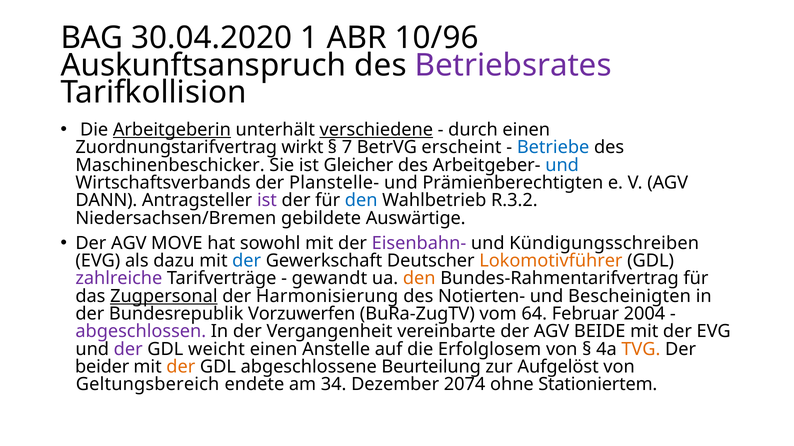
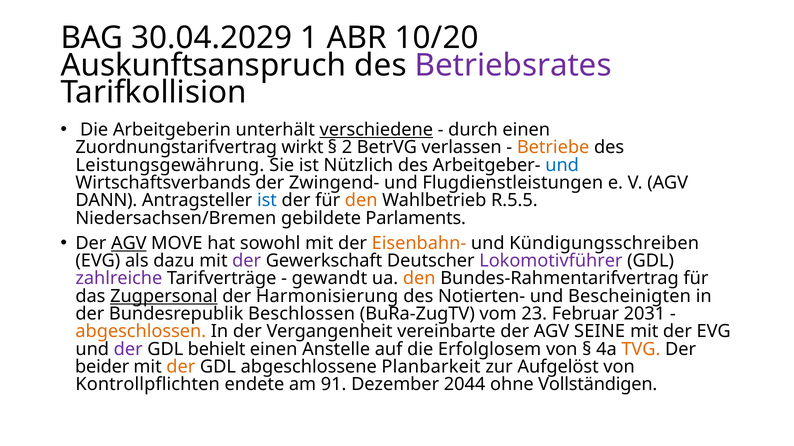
30.04.2020: 30.04.2020 -> 30.04.2029 (212, 38)
10/96: 10/96 -> 10/20 (437, 38)
Arbeitgeberin underline: present -> none (172, 130)
7: 7 -> 2 (347, 148)
erscheint: erscheint -> verlassen (462, 148)
Betriebe colour: blue -> orange (553, 148)
Maschinenbeschicker: Maschinenbeschicker -> Leistungsgewährung (170, 165)
Gleicher: Gleicher -> Nützlich (358, 165)
Planstelle-: Planstelle- -> Zwingend- (334, 183)
Prämienberechtigten: Prämienberechtigten -> Flugdienstleistungen (513, 183)
ist colour: purple -> blue (267, 201)
den colour: blue -> orange (361, 201)
R.3.2: R.3.2 -> R.5.5 (514, 201)
Auswärtige: Auswärtige -> Parlaments (416, 218)
AGV underline: none -> present (129, 243)
Eisenbahn- colour: purple -> orange (419, 243)
der colour: blue -> purple (247, 261)
Lokomotivführer colour: orange -> purple (551, 261)
Vorzuwerfen: Vorzuwerfen -> Beschlossen (302, 314)
64: 64 -> 23 (534, 314)
2004: 2004 -> 2031 (644, 314)
abgeschlossen colour: purple -> orange (141, 332)
BEIDE: BEIDE -> SEINE (600, 332)
weicht: weicht -> behielt (217, 350)
Beurteilung: Beurteilung -> Planbarkeit (431, 367)
Geltungsbereich: Geltungsbereich -> Kontrollpflichten (148, 385)
34: 34 -> 91 (334, 385)
2074: 2074 -> 2044 (465, 385)
Stationiertem: Stationiertem -> Vollständigen (598, 385)
